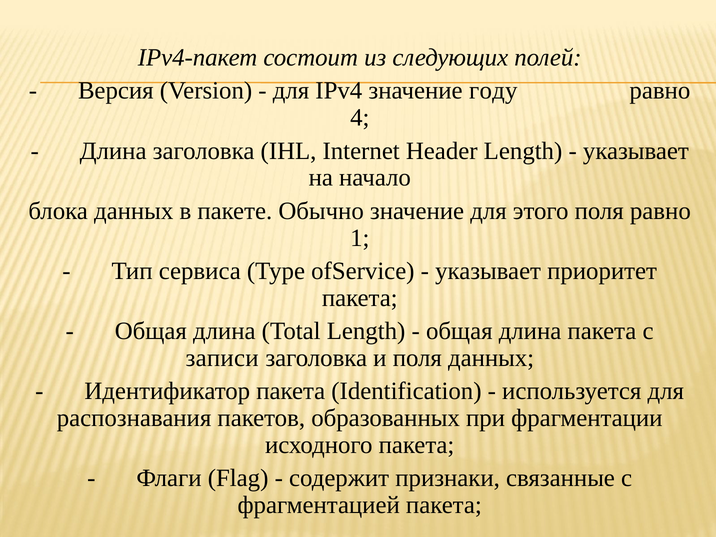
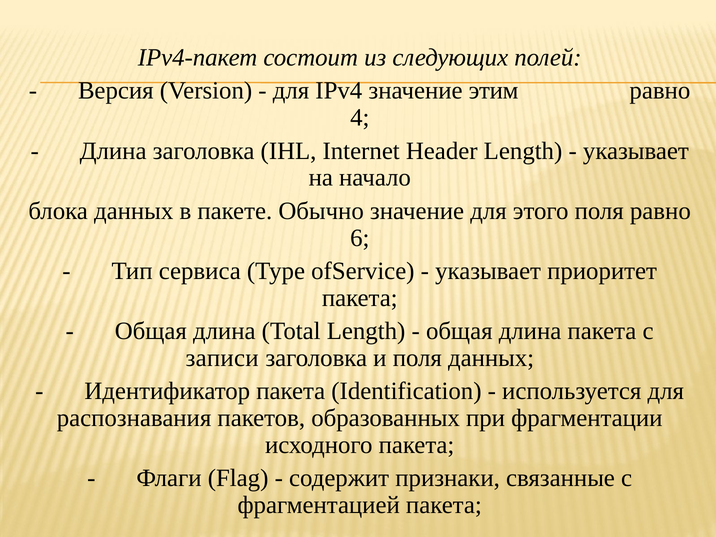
году: году -> этим (494, 91)
1: 1 -> 6 (360, 238)
